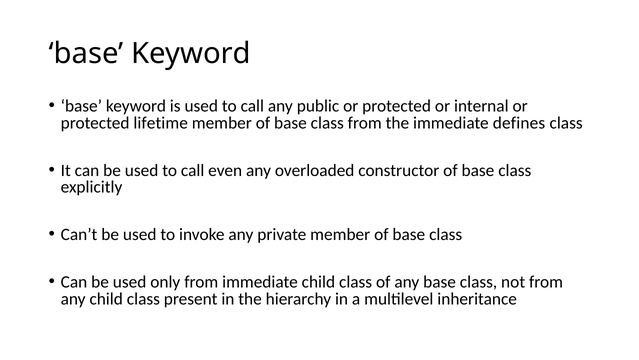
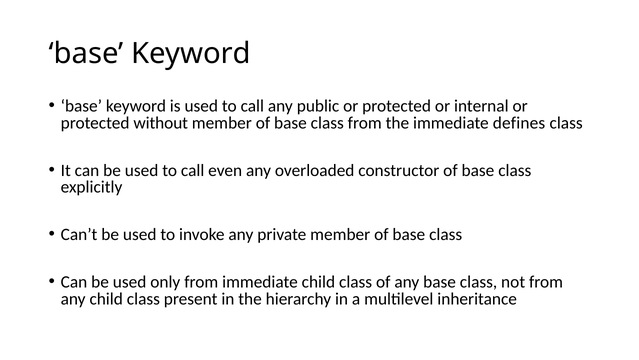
lifetime: lifetime -> without (161, 123)
